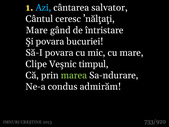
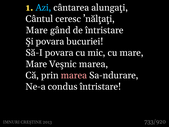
salvator: salvator -> alungaţi (110, 8)
Clipe: Clipe -> Mare (36, 64)
Veşnic timpul: timpul -> marea (94, 64)
marea colour: light green -> pink (74, 75)
condus admirăm: admirăm -> întristare (100, 86)
